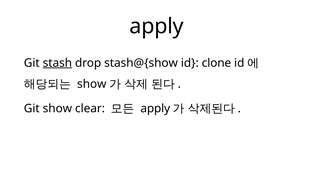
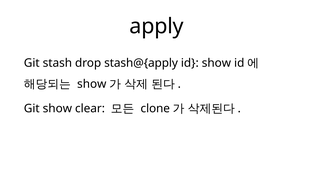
stash underline: present -> none (57, 63)
stash@{show: stash@{show -> stash@{apply (141, 63)
id clone: clone -> show (216, 63)
apply: apply -> clone (155, 108)
